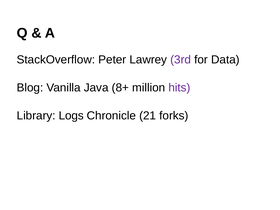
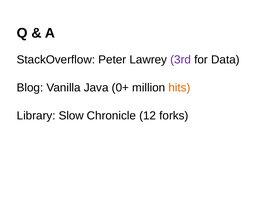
8+: 8+ -> 0+ (120, 88)
hits colour: purple -> orange (179, 88)
Logs: Logs -> Slow (71, 116)
21: 21 -> 12 (148, 116)
